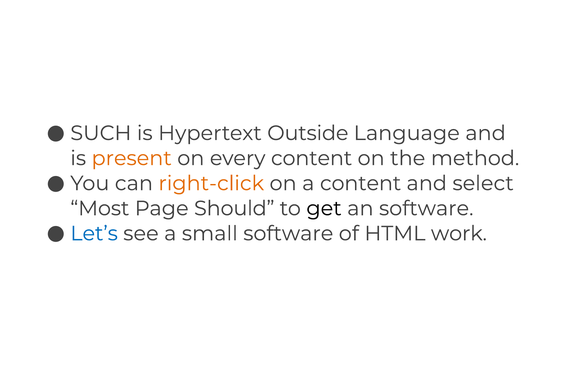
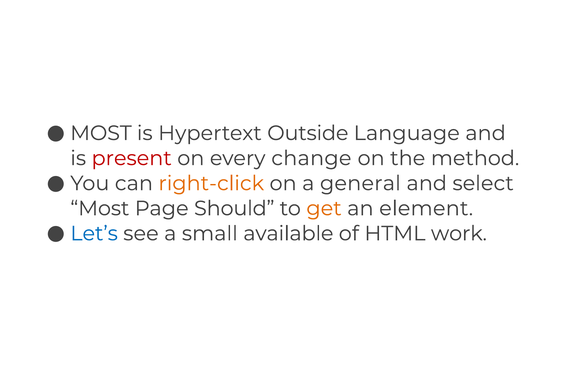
SUCH: SUCH -> MOST (101, 133)
present colour: orange -> red (132, 158)
every content: content -> change (311, 158)
a content: content -> general (360, 183)
get colour: black -> orange (324, 208)
an software: software -> element (426, 208)
small software: software -> available (288, 233)
